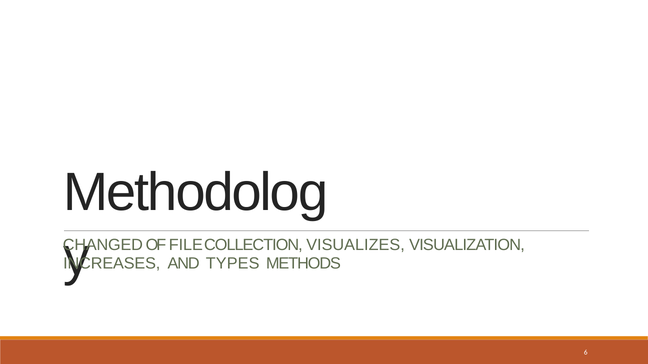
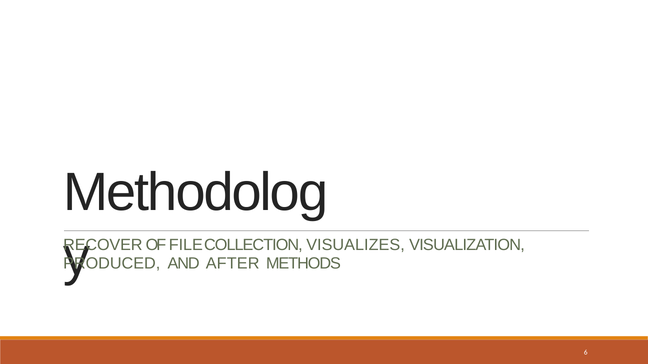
CHANGED: CHANGED -> RECOVER (103, 245)
INCREASES: INCREASES -> PRODUCED (112, 264)
TYPES: TYPES -> AFTER (233, 264)
